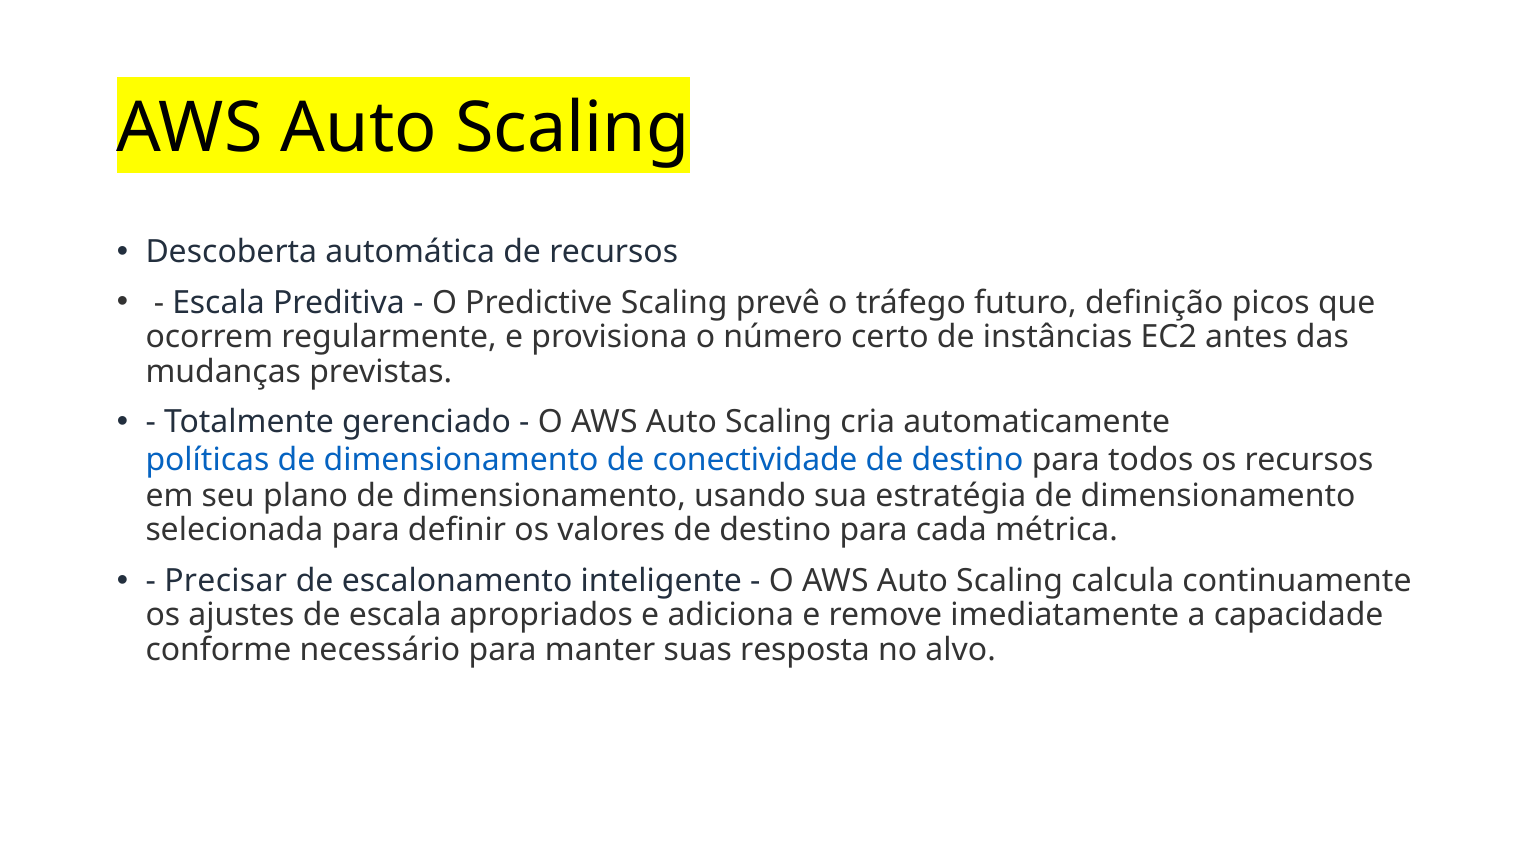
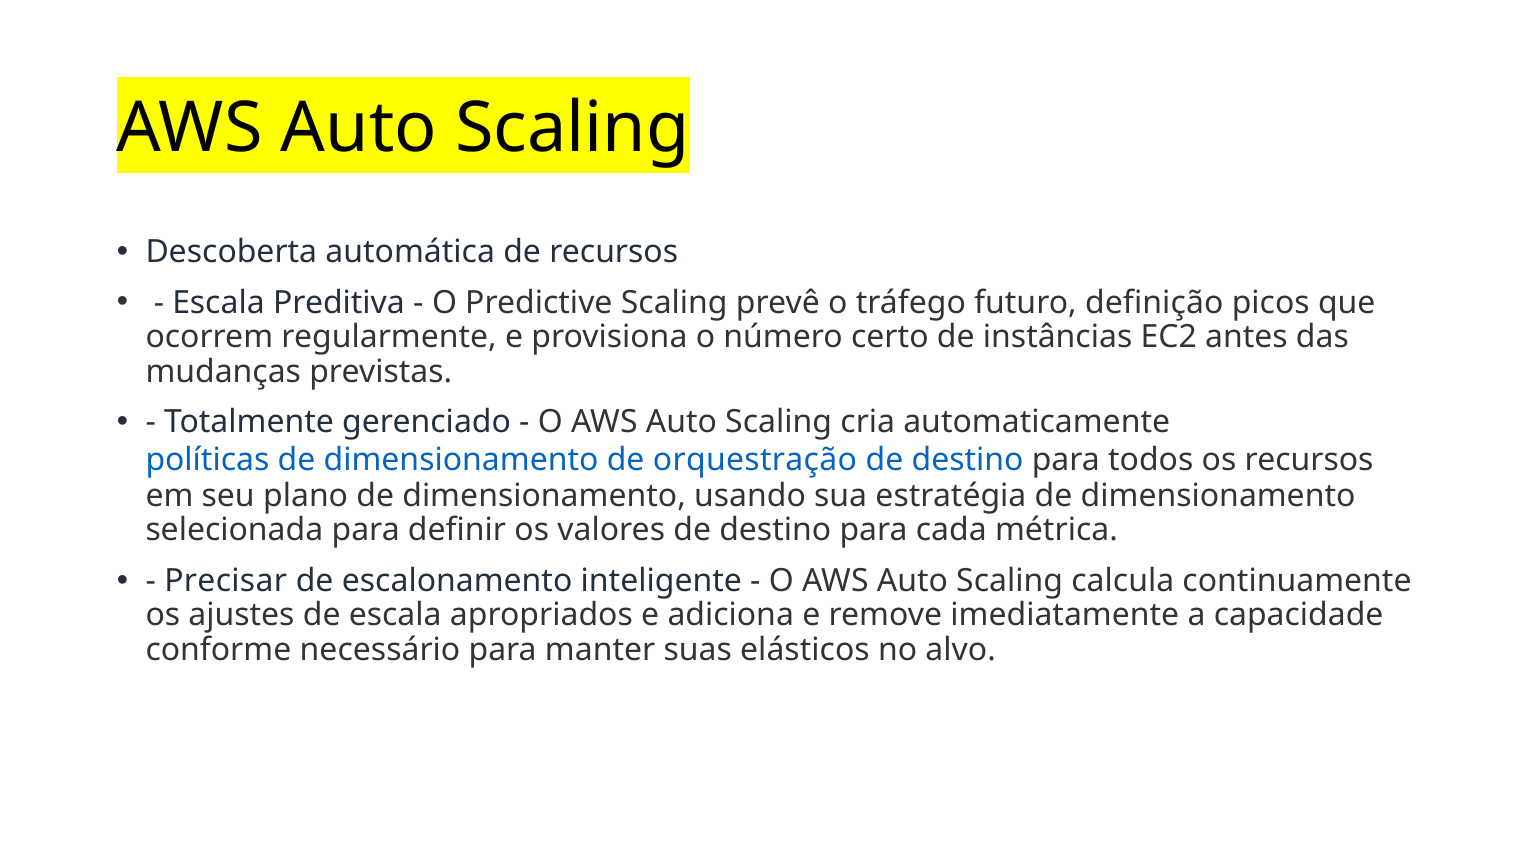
conectividade: conectividade -> orquestração (755, 460)
resposta: resposta -> elásticos (805, 650)
